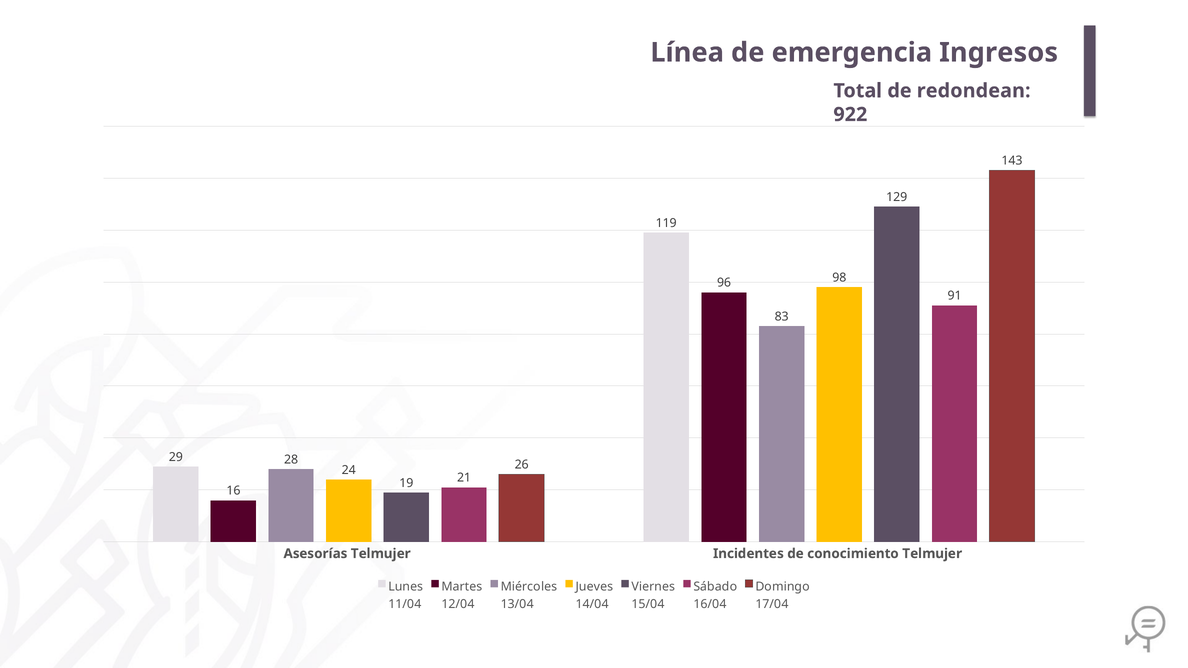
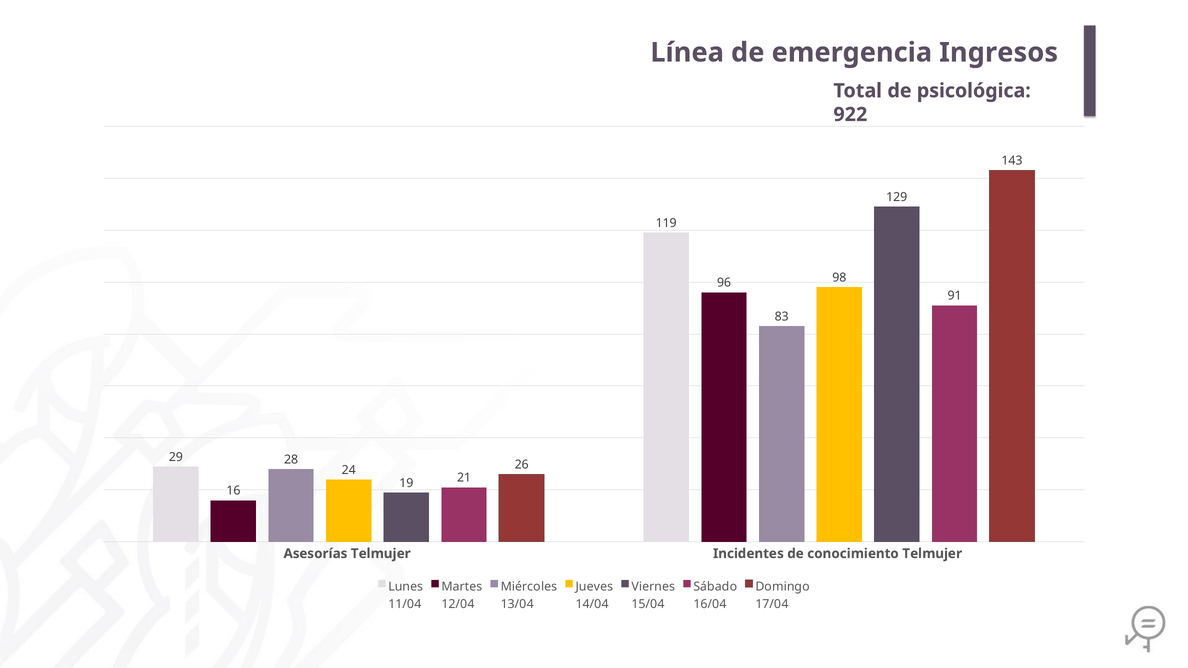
redondean: redondean -> psicológica (974, 91)
